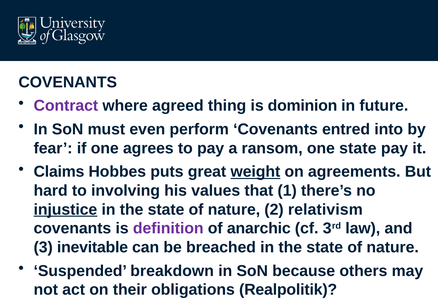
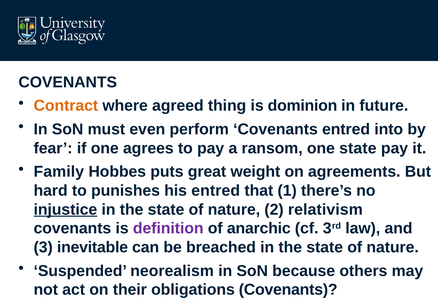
Contract colour: purple -> orange (66, 106)
Claims: Claims -> Family (59, 172)
weight underline: present -> none (255, 172)
involving: involving -> punishes (126, 191)
his values: values -> entred (216, 191)
breakdown: breakdown -> neorealism (172, 271)
obligations Realpolitik: Realpolitik -> Covenants (288, 290)
